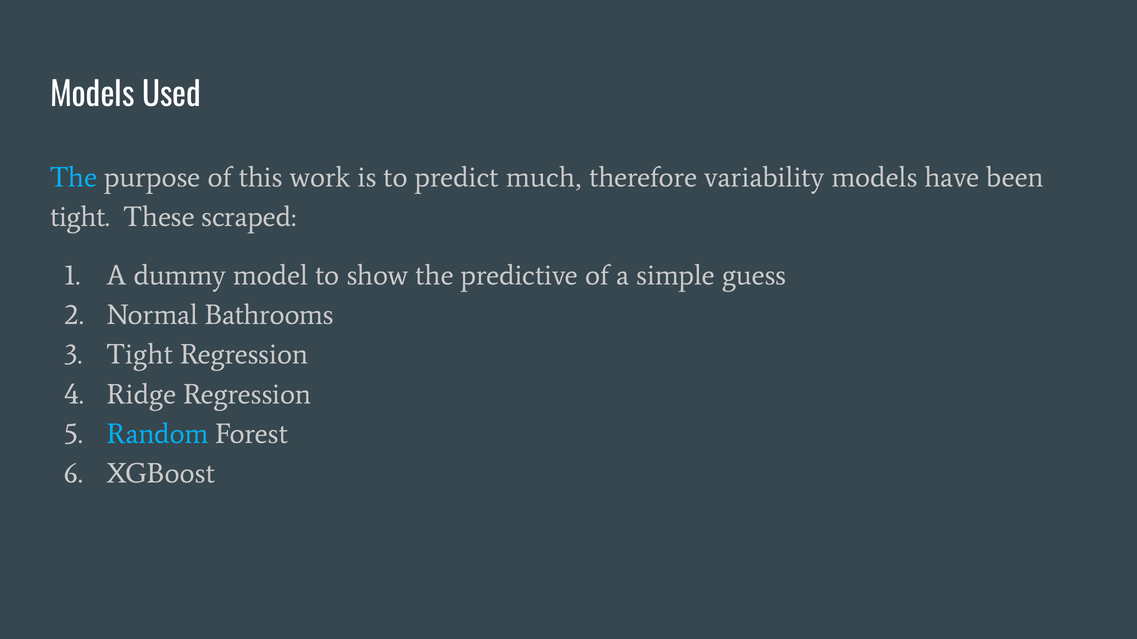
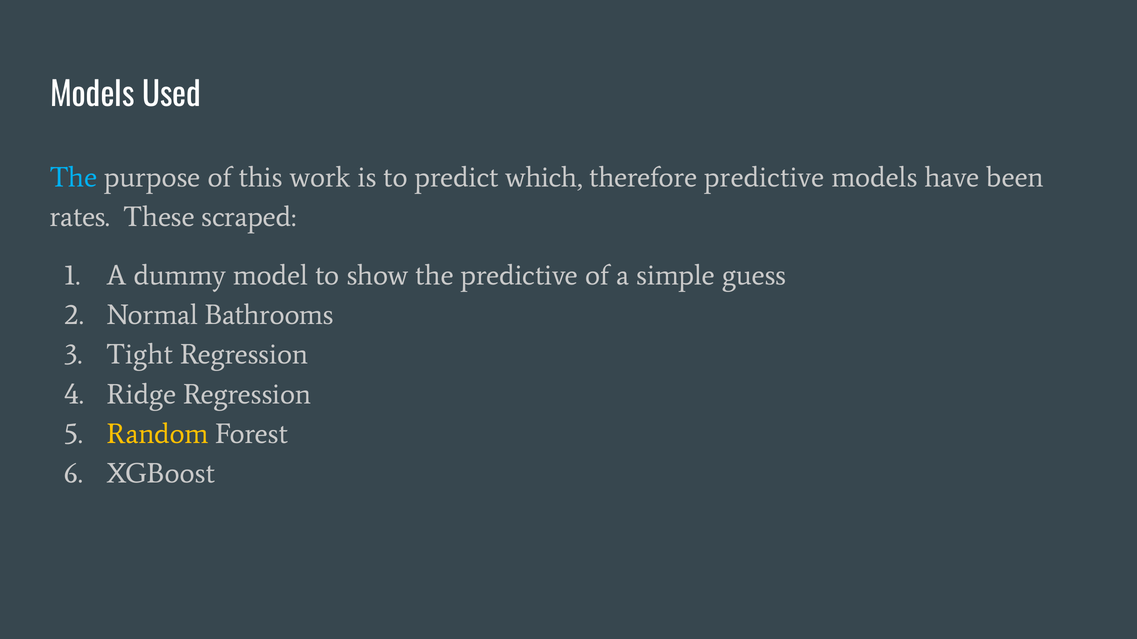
much: much -> which (544, 178)
therefore variability: variability -> predictive (764, 178)
tight: tight -> rates (80, 217)
Random colour: light blue -> yellow (158, 434)
